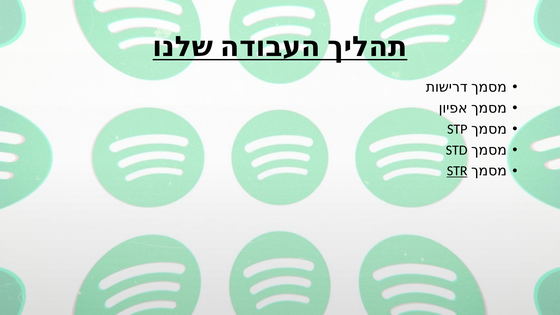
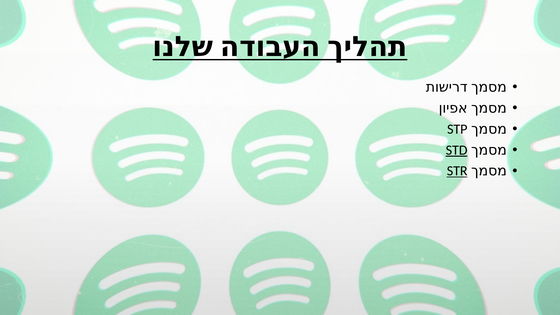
STD underline: none -> present (457, 150)
